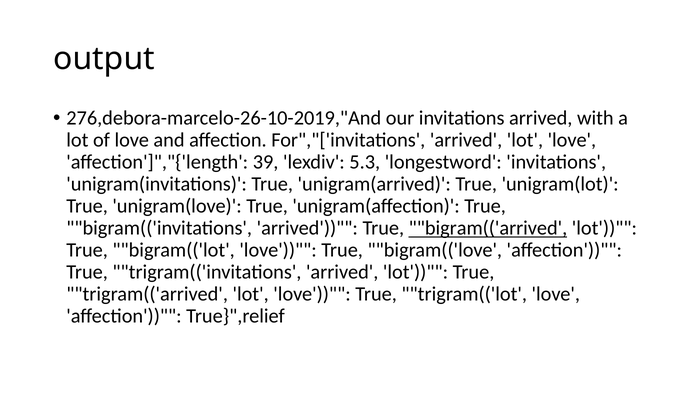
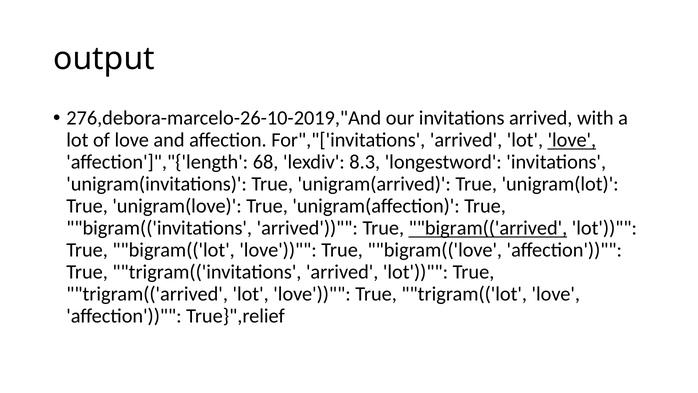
love underline: none -> present (572, 140)
39: 39 -> 68 (266, 162)
5.3: 5.3 -> 8.3 (365, 162)
